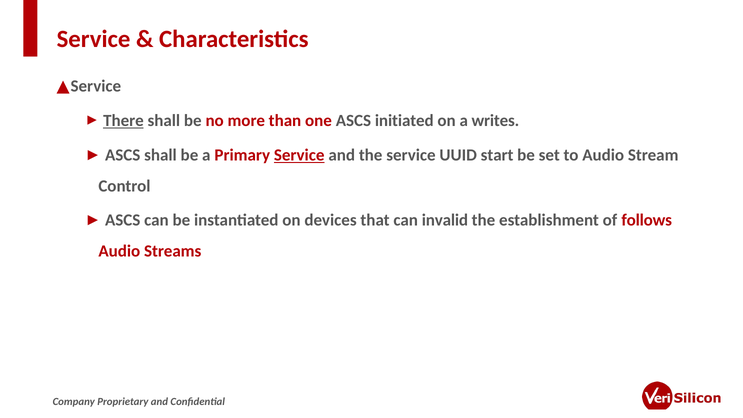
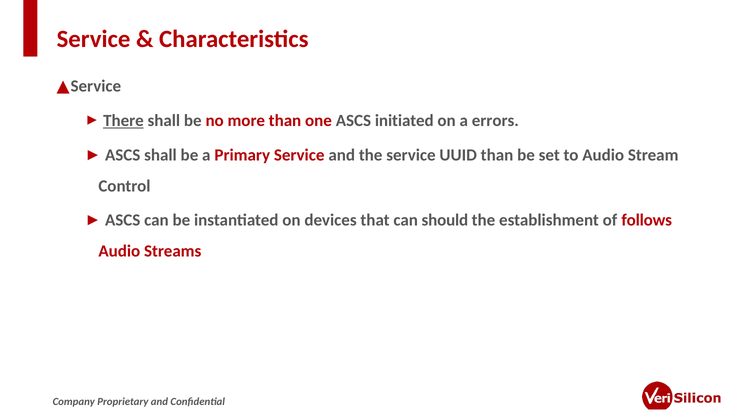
writes: writes -> errors (495, 121)
Service underline: present -> none (299, 155)
UUID start: start -> than (497, 155)
invalid: invalid -> should (445, 220)
